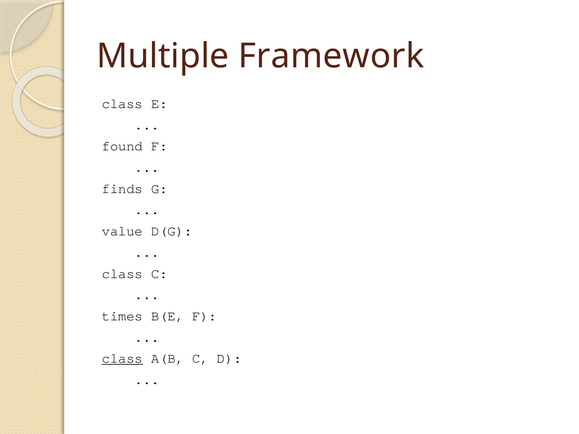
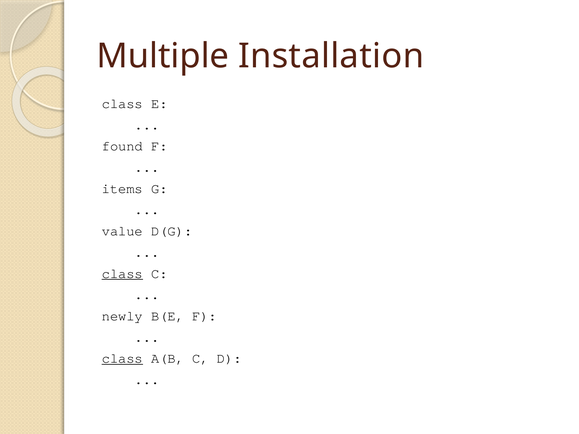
Framework: Framework -> Installation (331, 56)
finds: finds -> items (122, 189)
class underline: none -> present (122, 274)
times: times -> newly (122, 316)
